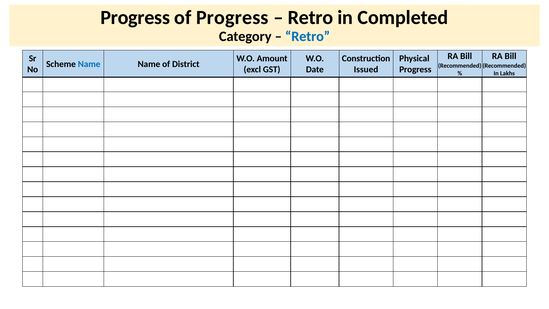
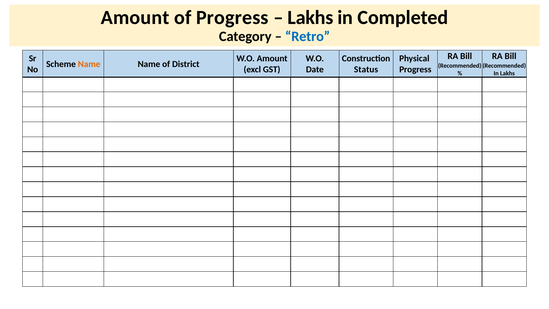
Progress: Progress -> Amount (135, 18)
Retro: Retro -> Lakhs (311, 18)
Name colour: blue -> orange (89, 64)
Issued: Issued -> Status (366, 70)
